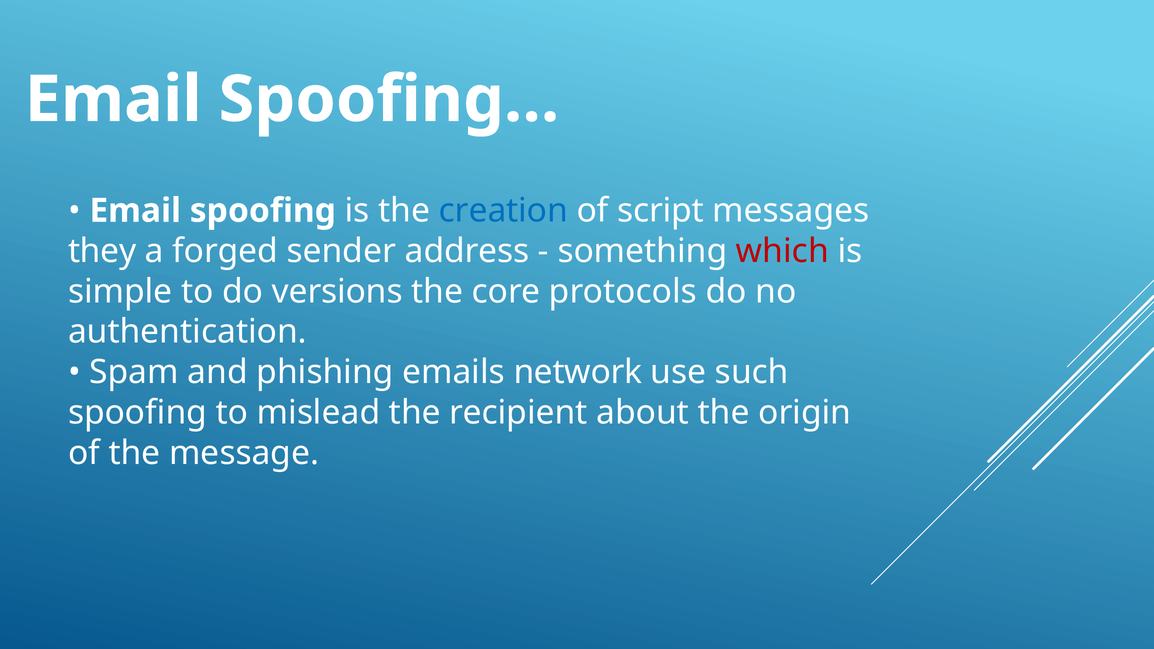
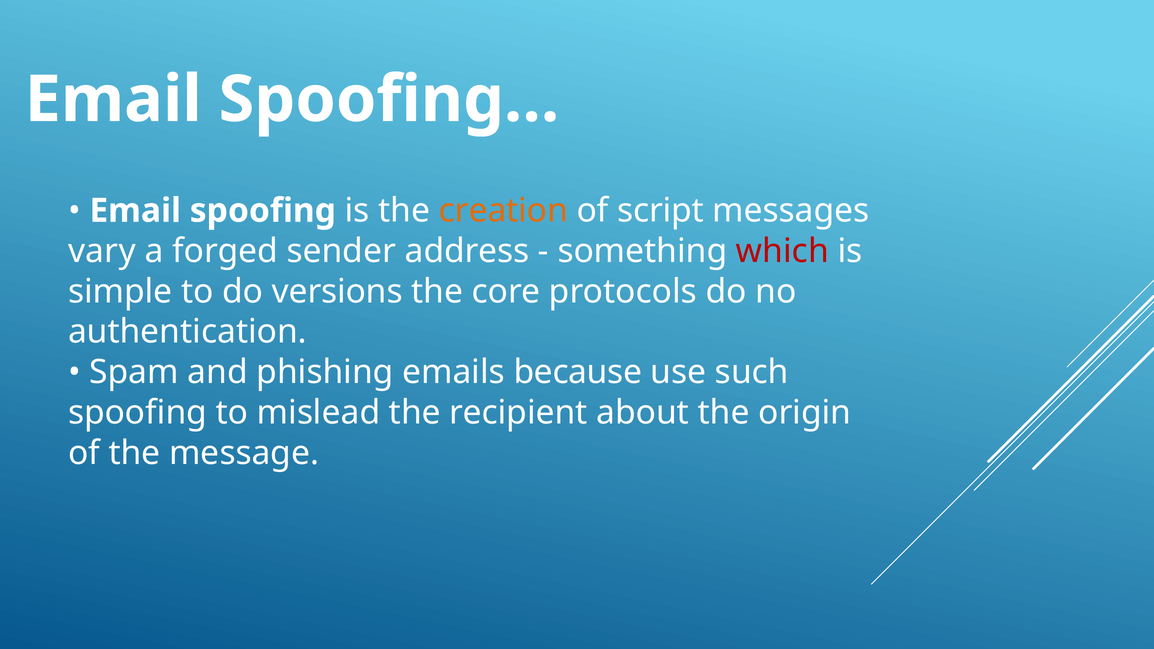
creation colour: blue -> orange (503, 211)
they: they -> vary (102, 251)
network: network -> because (578, 372)
